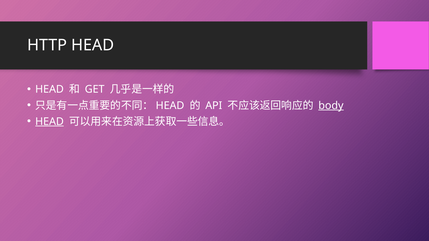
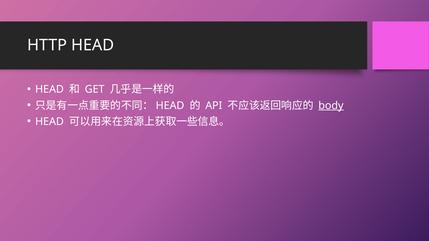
HEAD underline: present -> none (49, 122)
